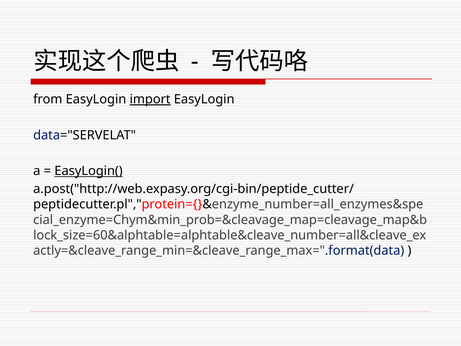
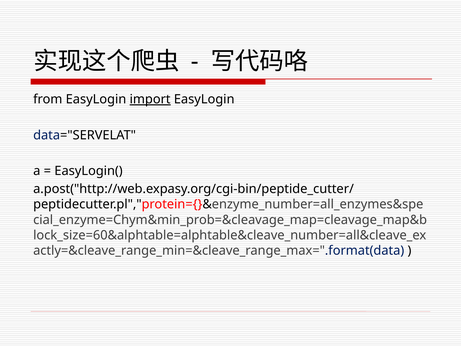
EasyLogin( underline: present -> none (89, 171)
